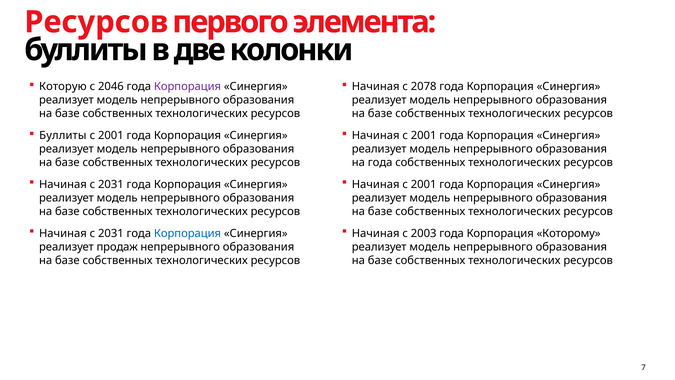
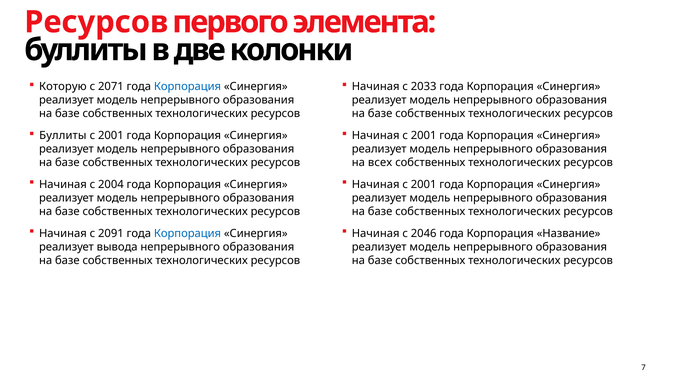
2046: 2046 -> 2071 (111, 87)
Корпорация colour: purple -> blue (187, 87)
2078: 2078 -> 2033 (424, 87)
на года: года -> всех (380, 163)
2031: 2031 -> 2004 (111, 184)
2031: 2031 -> 2091 (111, 233)
2003: 2003 -> 2046 (424, 233)
Которому: Которому -> Название (569, 233)
продаж: продаж -> вывода (117, 247)
